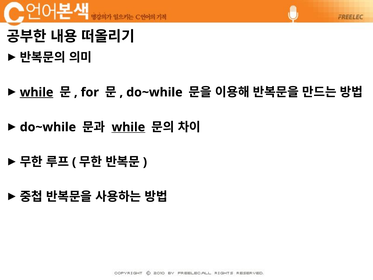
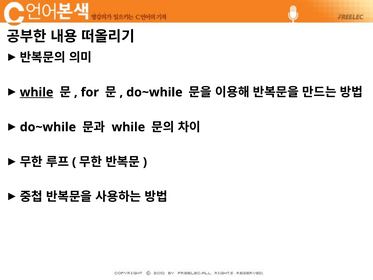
while underline: present -> none (128, 127)
